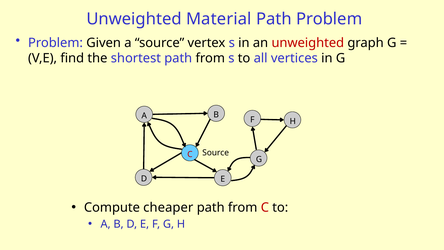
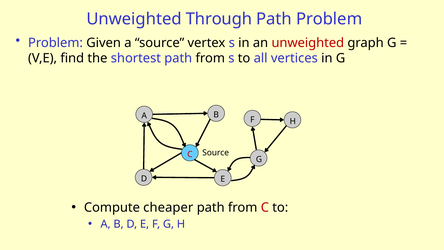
Material: Material -> Through (219, 19)
